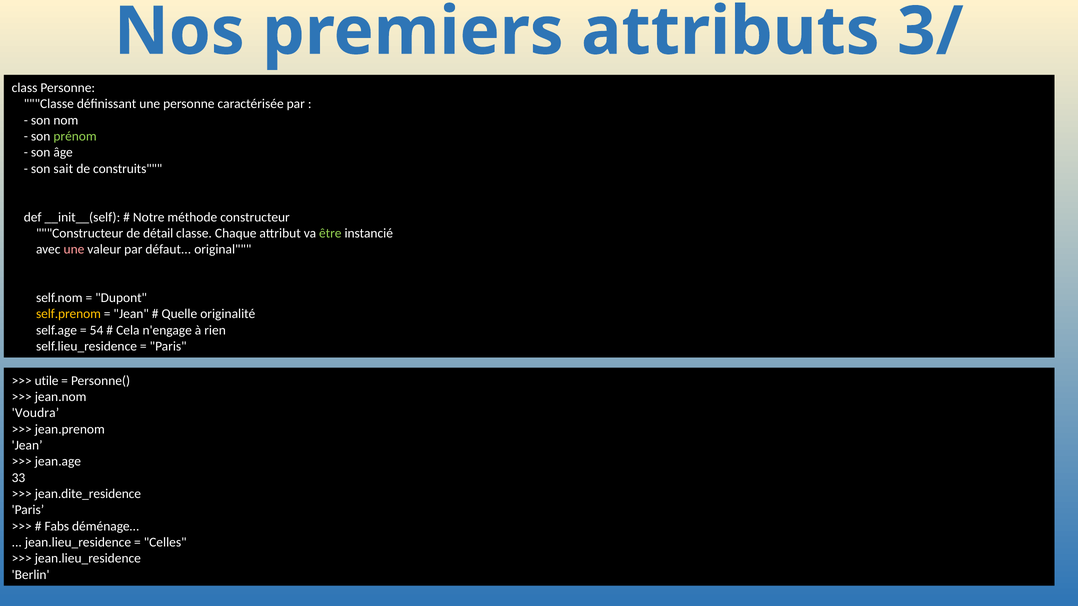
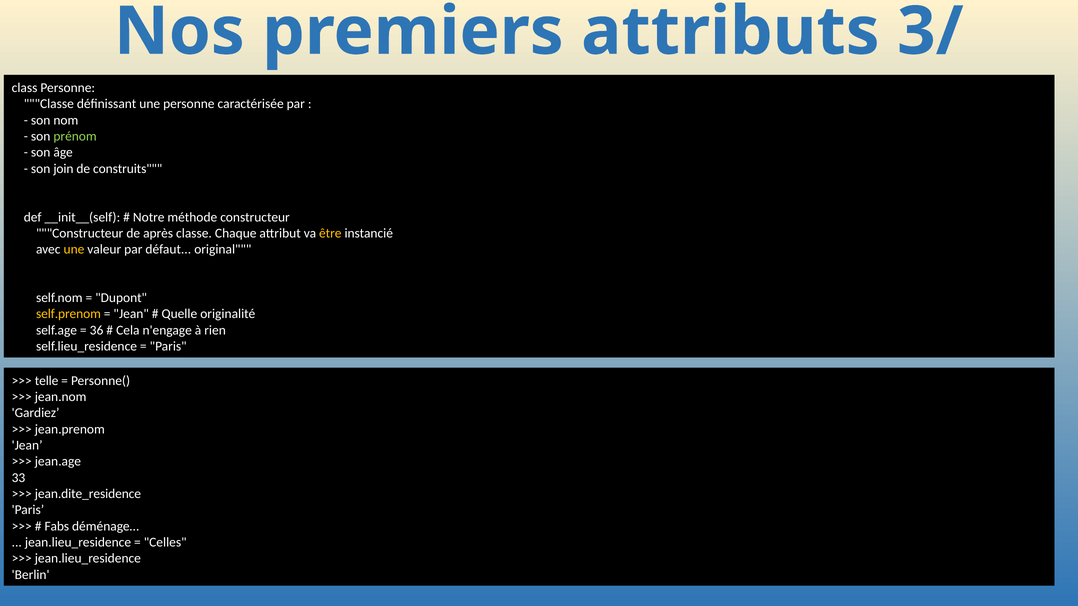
sait: sait -> join (63, 169)
détail: détail -> après (158, 233)
être colour: light green -> yellow (330, 233)
une colour: pink -> yellow (74, 250)
54: 54 -> 36 (97, 330)
utile: utile -> telle (47, 381)
Voudra: Voudra -> Gardiez (36, 413)
